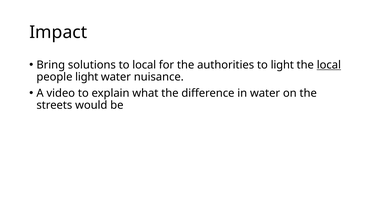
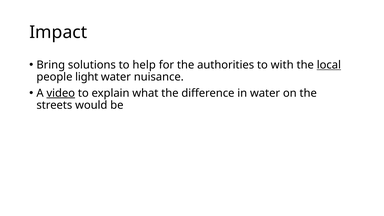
to local: local -> help (144, 65)
to light: light -> with (282, 65)
video underline: none -> present (61, 93)
